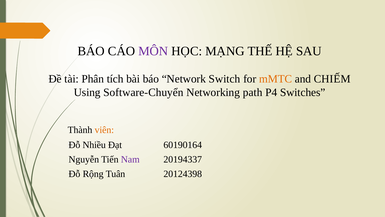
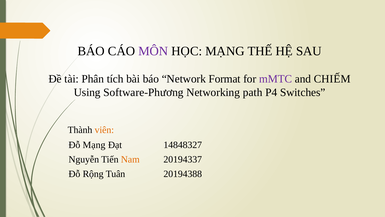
Switch: Switch -> Format (225, 79)
mMTC colour: orange -> purple (276, 79)
Software-Chuyển: Software-Chuyển -> Software-Phương (143, 92)
Đỗ Nhiều: Nhiều -> Mạng (94, 145)
60190164: 60190164 -> 14848327 (183, 145)
Nam colour: purple -> orange (130, 159)
20124398: 20124398 -> 20194388 (183, 174)
